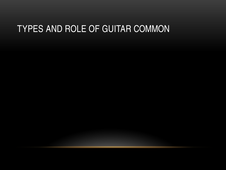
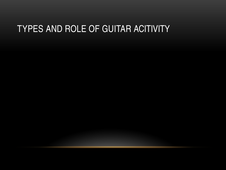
COMMON: COMMON -> ACITIVITY (152, 29)
